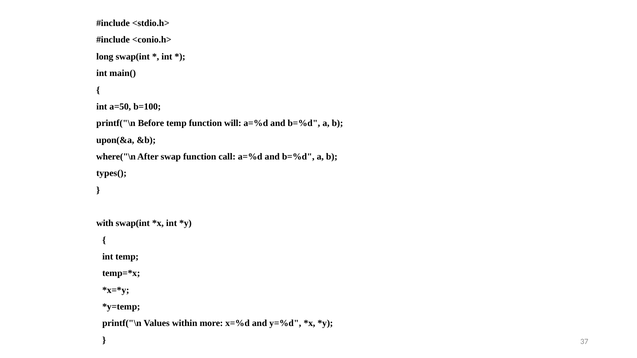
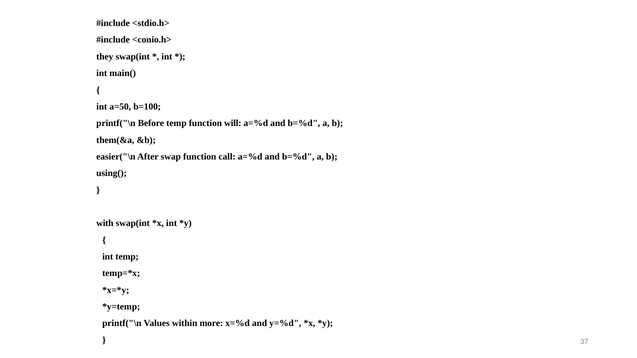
long: long -> they (105, 57)
upon(&a: upon(&a -> them(&a (115, 140)
where("\n: where("\n -> easier("\n (116, 157)
types(: types( -> using( (112, 173)
